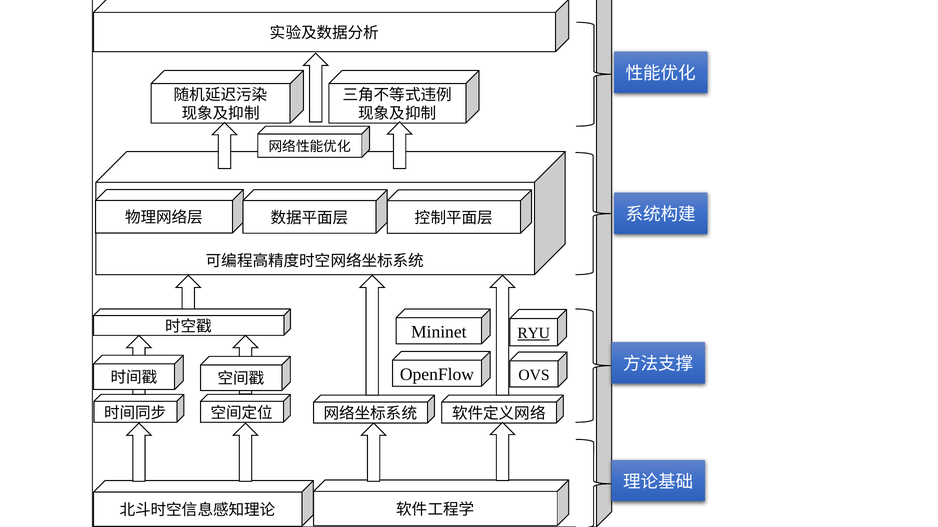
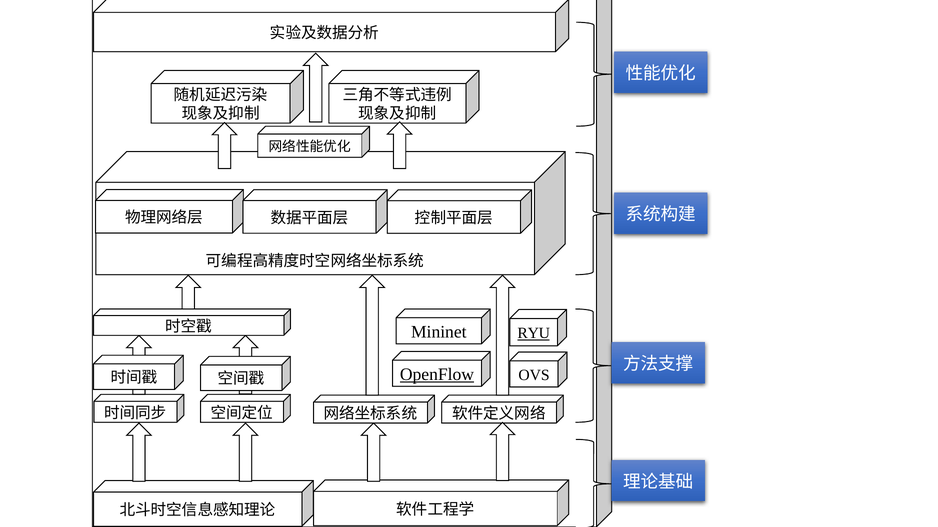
OpenFlow underline: none -> present (437, 375)
